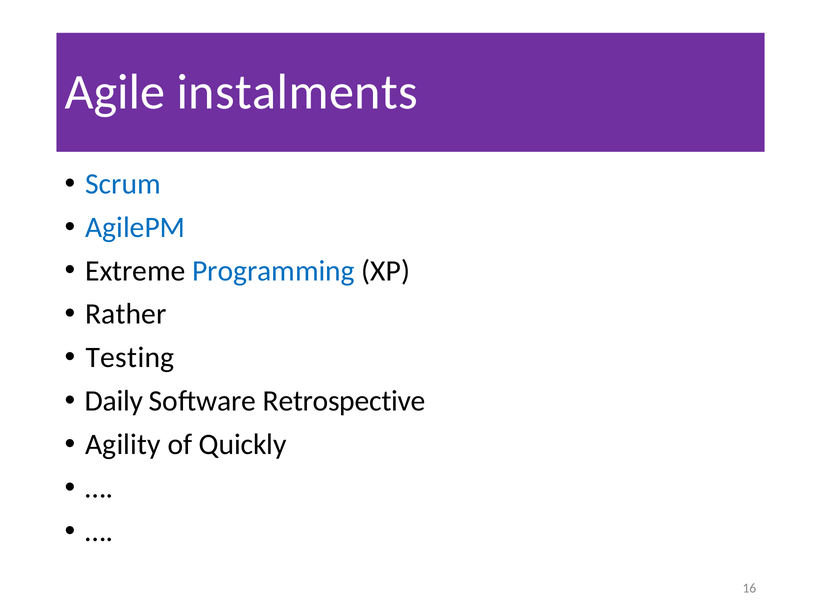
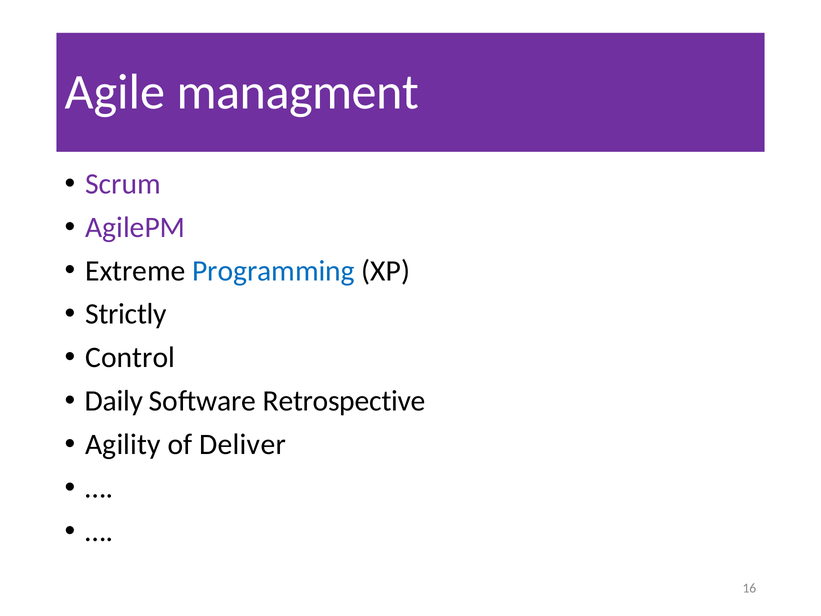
instalments: instalments -> managment (298, 92)
Scrum colour: blue -> purple (123, 184)
AgilePM colour: blue -> purple (135, 227)
Rather: Rather -> Strictly (126, 314)
Testing: Testing -> Control (130, 357)
Quickly: Quickly -> Deliver (242, 444)
